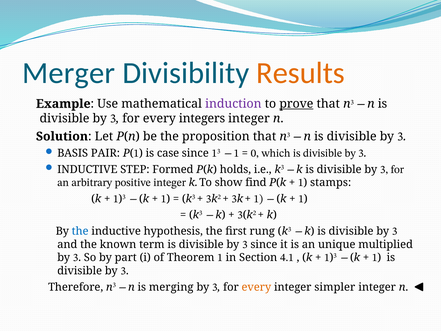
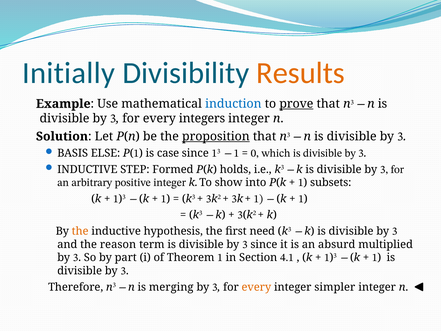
Merger: Merger -> Initially (69, 73)
induction colour: purple -> blue (233, 104)
proposition underline: none -> present (216, 136)
PAIR: PAIR -> ELSE (106, 153)
find: find -> into (256, 183)
stamps: stamps -> subsets (331, 183)
the colour: blue -> orange (80, 231)
rung: rung -> need (262, 231)
known: known -> reason (118, 244)
unique: unique -> absurd (337, 244)
